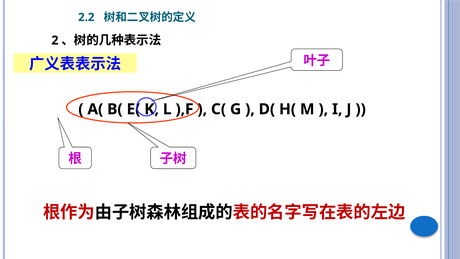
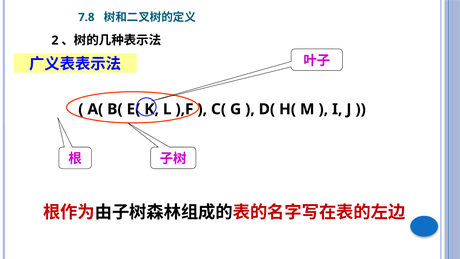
2.2: 2.2 -> 7.8 (86, 17)
